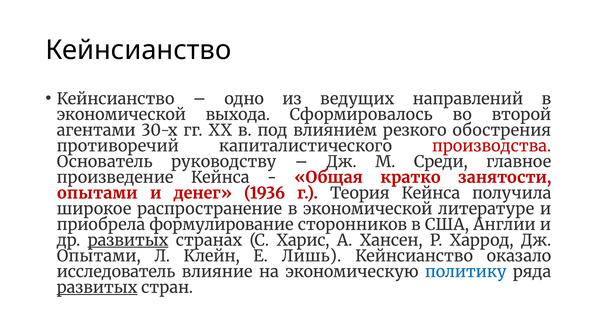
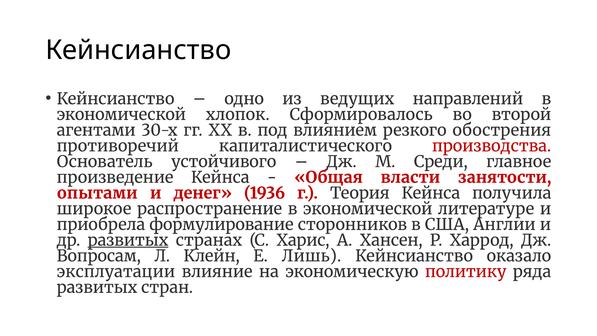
выхода: выхода -> хлопок (238, 115)
руководству: руководству -> устойчивого (224, 162)
кратко: кратко -> власти (410, 177)
Опытами: Опытами -> Вопросам (99, 256)
исследователь: исследователь -> эксплуатации (116, 272)
политику colour: blue -> red (466, 272)
развитых underline: present -> none (97, 287)
